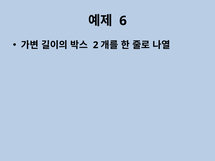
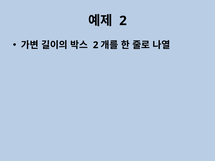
6: 6 -> 2 (123, 21)
